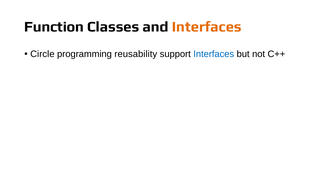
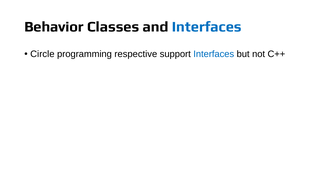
Function: Function -> Behavior (54, 27)
Interfaces colour: orange -> blue (207, 27)
reusability: reusability -> respective (136, 54)
